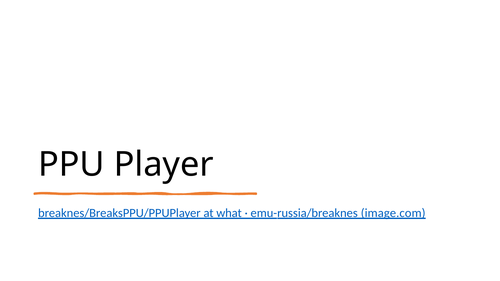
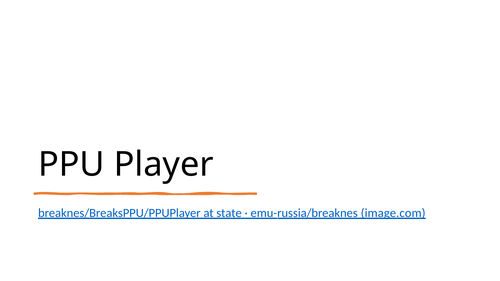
what: what -> state (229, 213)
